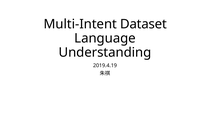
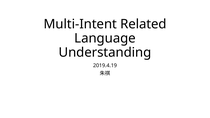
Dataset: Dataset -> Related (143, 24)
